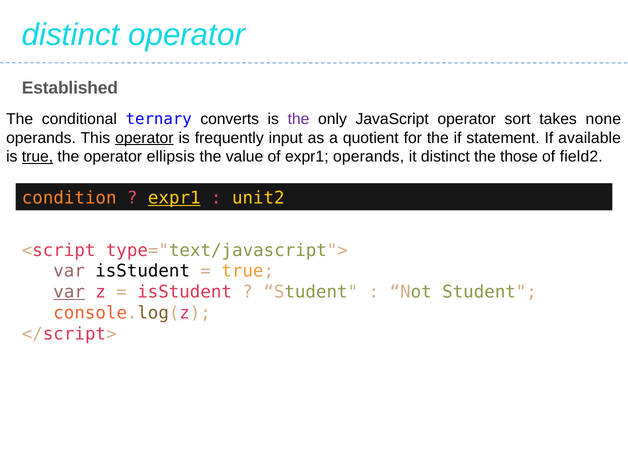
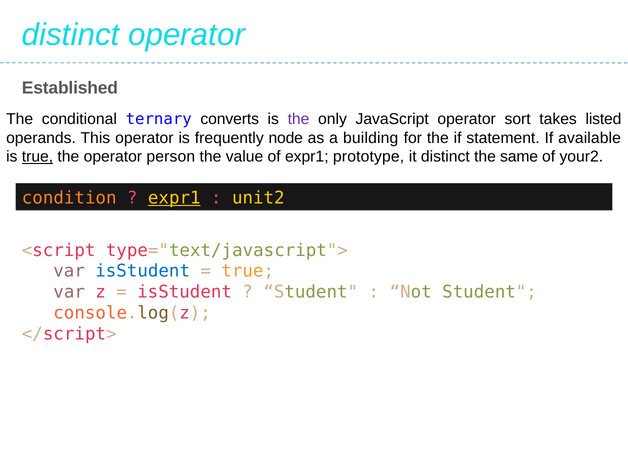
none: none -> listed (603, 119)
operator underline: present -> none (144, 138)
input: input -> node (286, 138)
quotient: quotient -> building (371, 138)
ellipsis: ellipsis -> person (171, 157)
expr1 operands: operands -> prototype (369, 157)
those: those -> same (519, 157)
field2: field2 -> your2 (581, 157)
isStudent colour: black -> blue (143, 271)
var underline: present -> none (69, 292)
